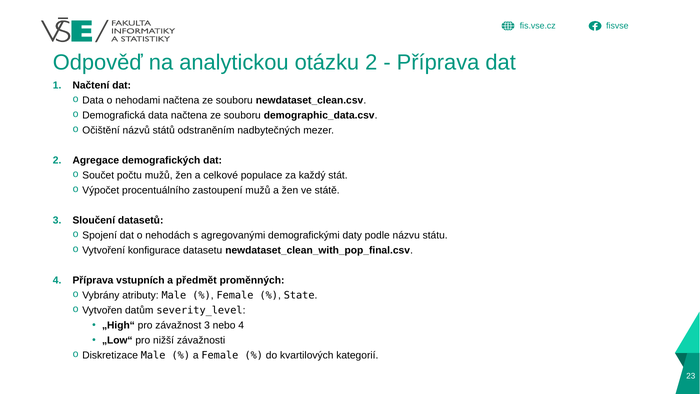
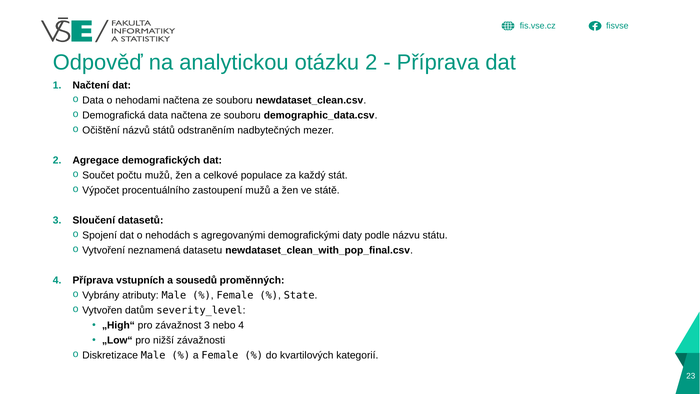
konfigurace: konfigurace -> neznamená (154, 250)
předmět: předmět -> sousedů (196, 280)
